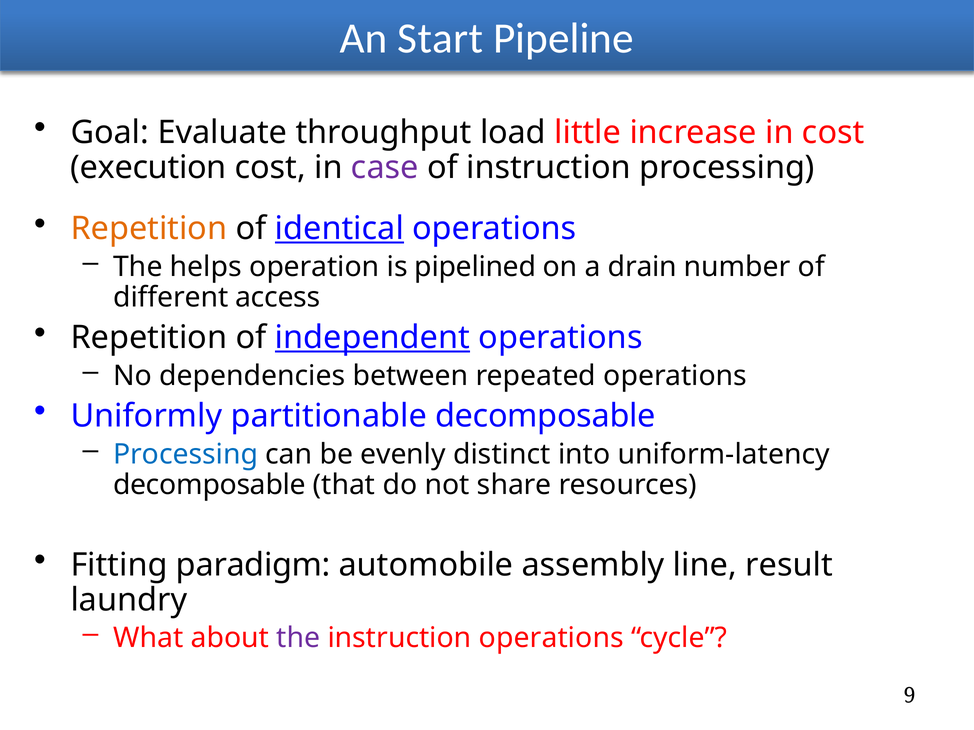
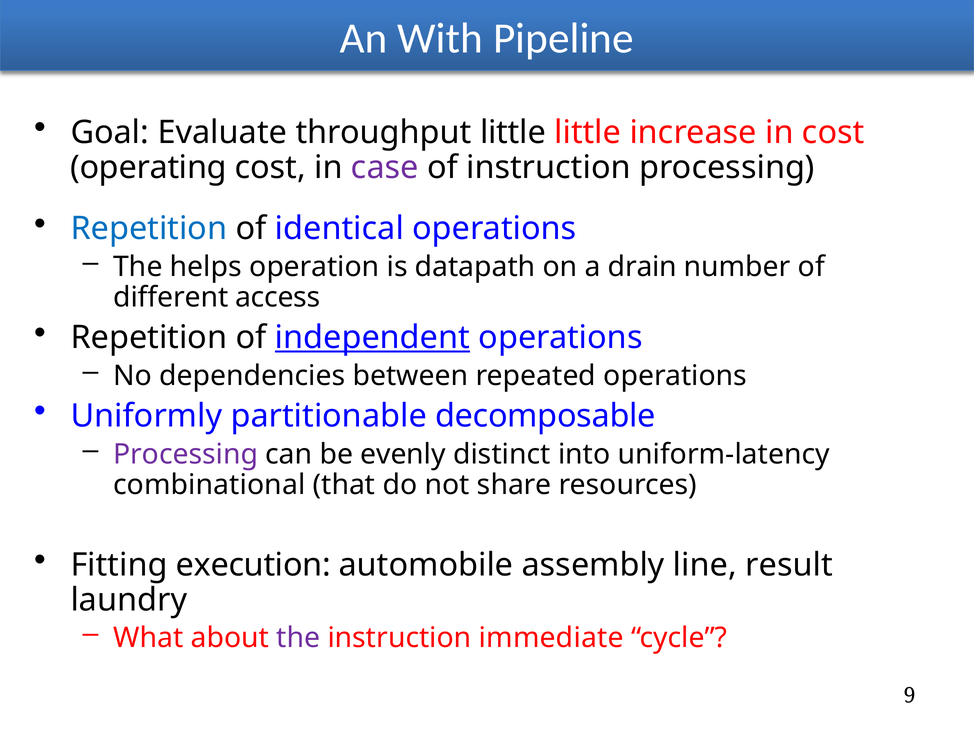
Start: Start -> With (440, 39)
throughput load: load -> little (513, 133)
execution: execution -> operating (148, 168)
Repetition colour: orange -> blue (149, 229)
identical underline: present -> none (339, 229)
pipelined: pipelined -> datapath (475, 267)
Processing colour: blue -> purple (186, 454)
decomposable: decomposable -> combinational (209, 485)
paradigm: paradigm -> execution (253, 565)
instruction operations: operations -> immediate (551, 639)
